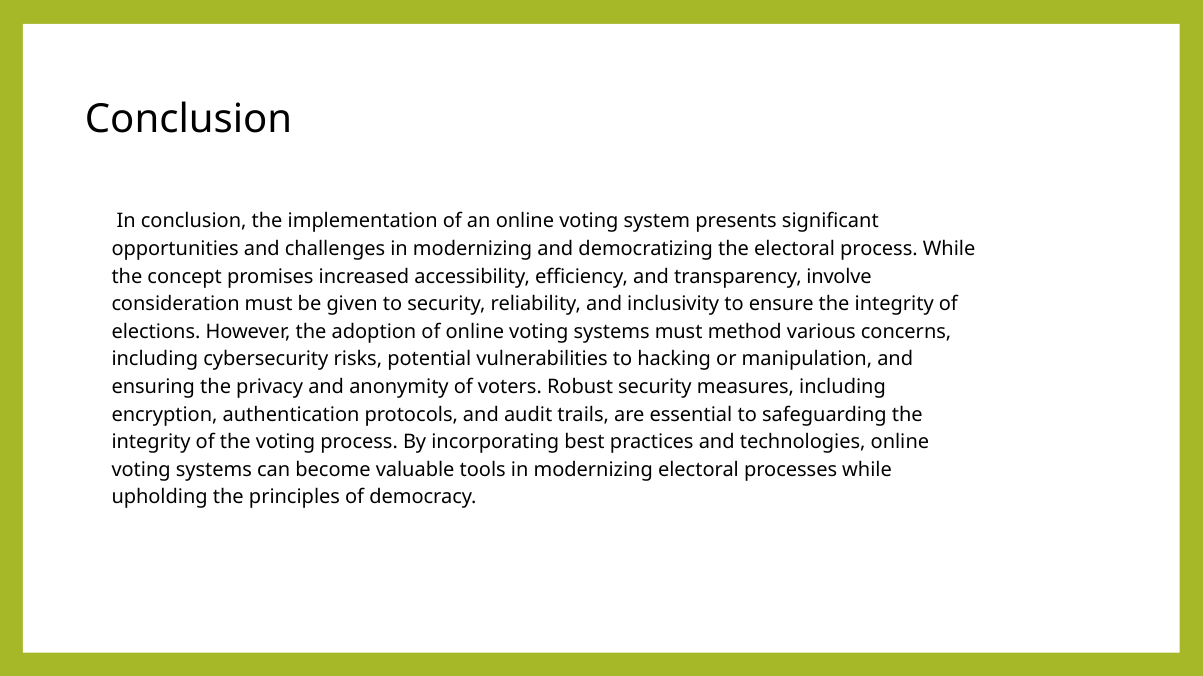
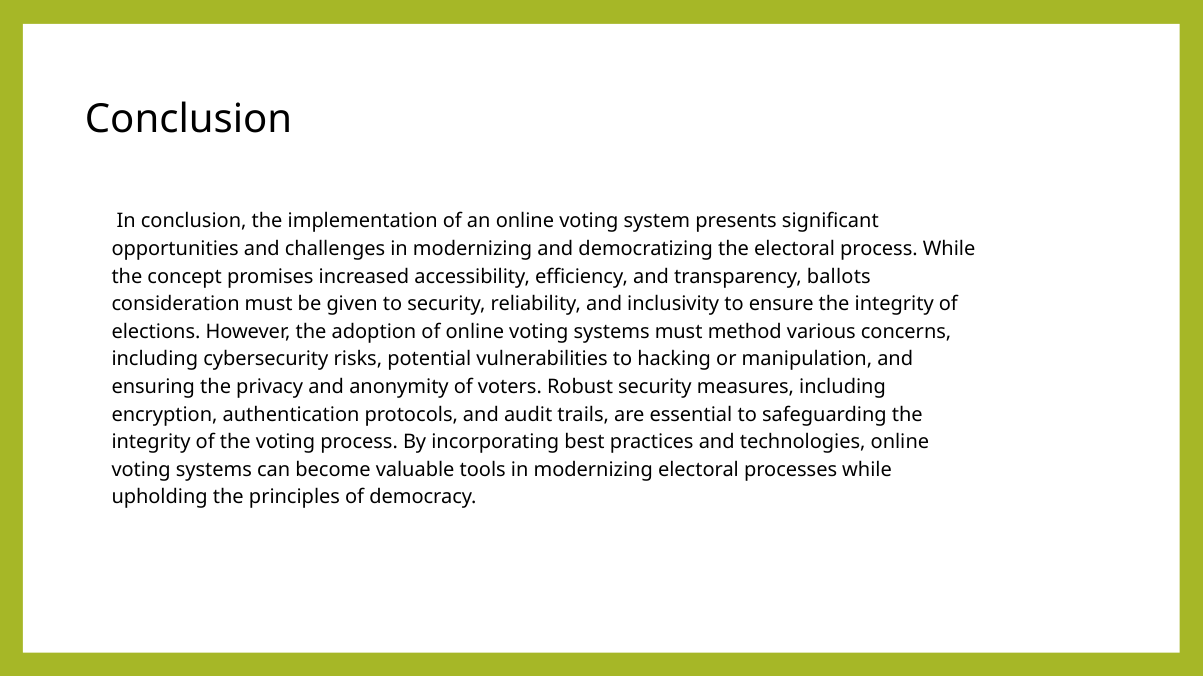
involve: involve -> ballots (839, 277)
